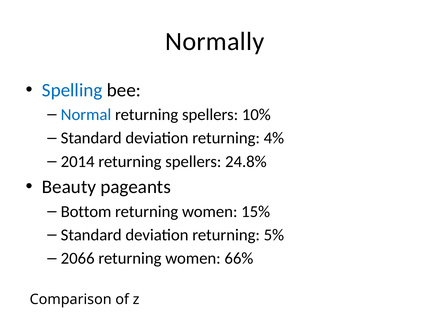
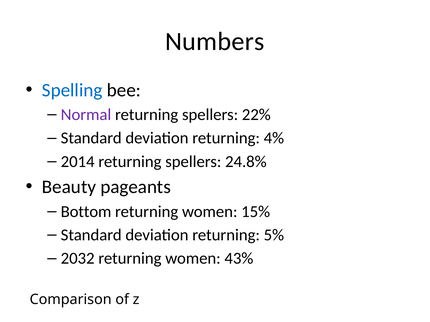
Normally: Normally -> Numbers (215, 42)
Normal colour: blue -> purple (86, 115)
10%: 10% -> 22% (256, 115)
2066: 2066 -> 2032 (78, 259)
66%: 66% -> 43% (239, 259)
